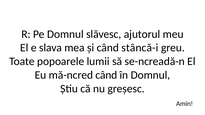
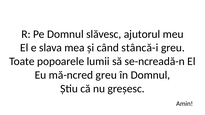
mă-ncred când: când -> greu (106, 75)
